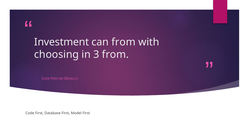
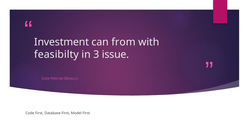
choosing: choosing -> feasibilty (56, 55)
3 from: from -> issue (116, 55)
